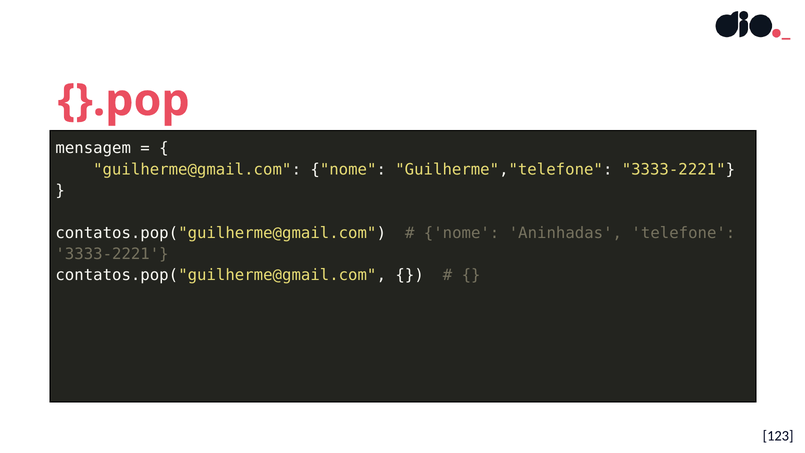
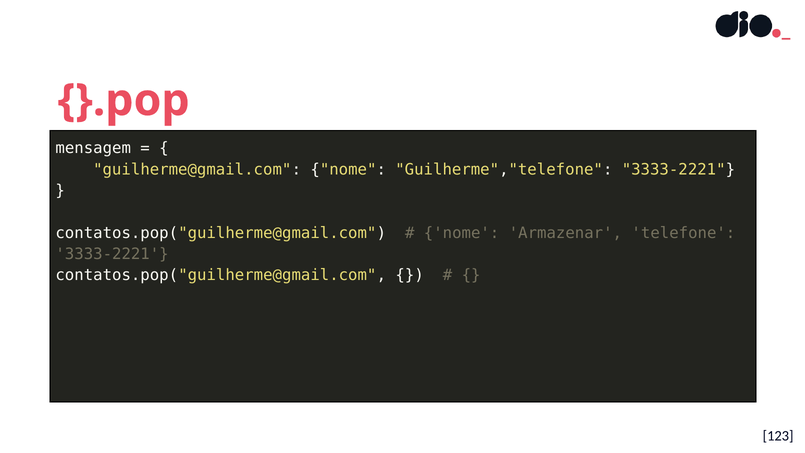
Aninhadas: Aninhadas -> Armazenar (565, 233)
